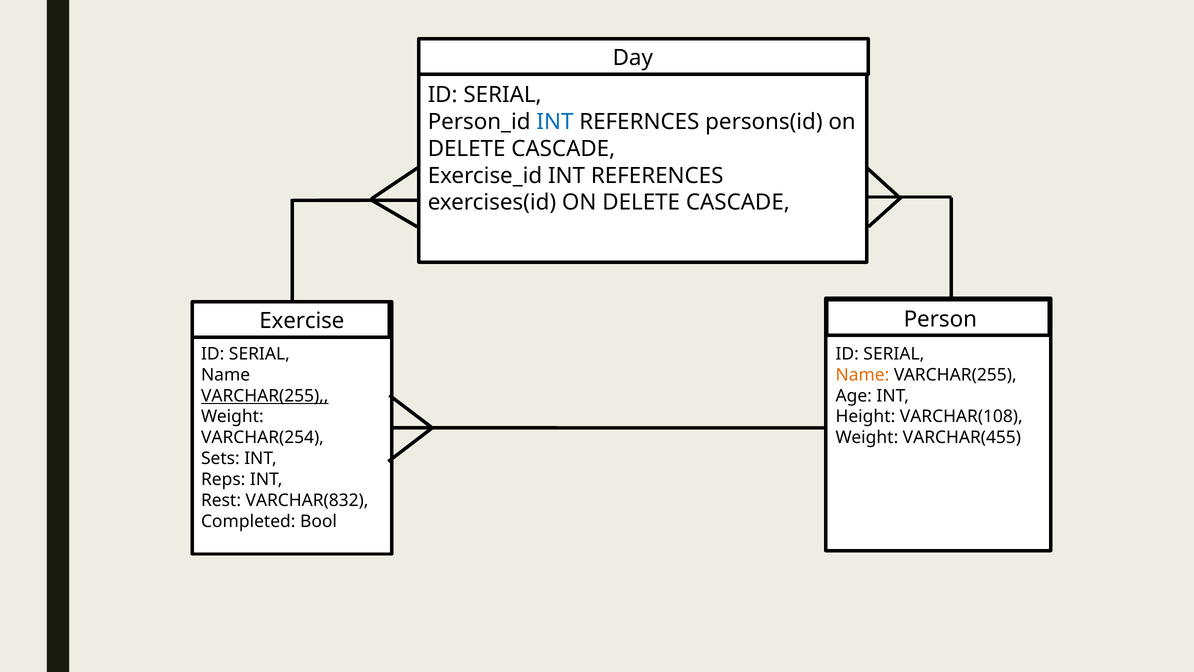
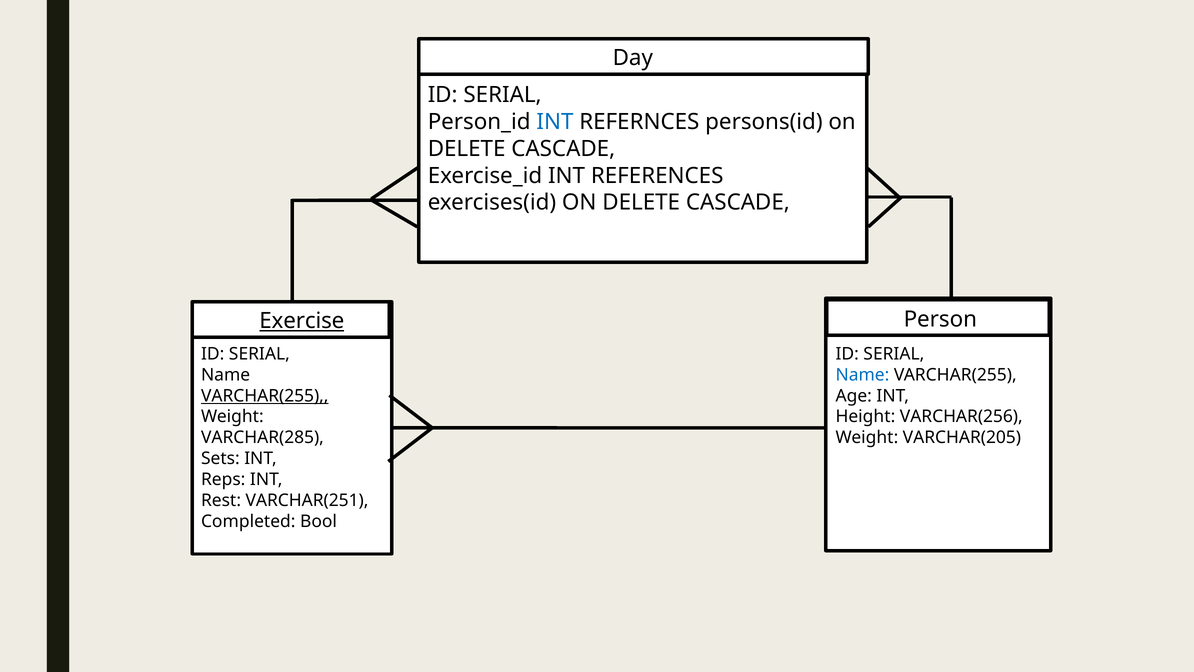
Exercise underline: none -> present (302, 321)
Name colour: orange -> blue (862, 375)
VARCHAR(108: VARCHAR(108 -> VARCHAR(256 (961, 416)
VARCHAR(254: VARCHAR(254 -> VARCHAR(285 (262, 437)
VARCHAR(455: VARCHAR(455 -> VARCHAR(205 (962, 437)
VARCHAR(832: VARCHAR(832 -> VARCHAR(251 (307, 500)
